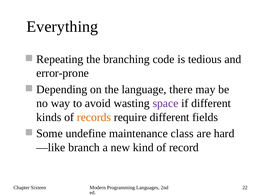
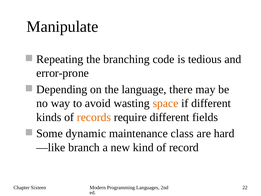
Everything: Everything -> Manipulate (62, 27)
space colour: purple -> orange (166, 103)
undefine: undefine -> dynamic (86, 133)
